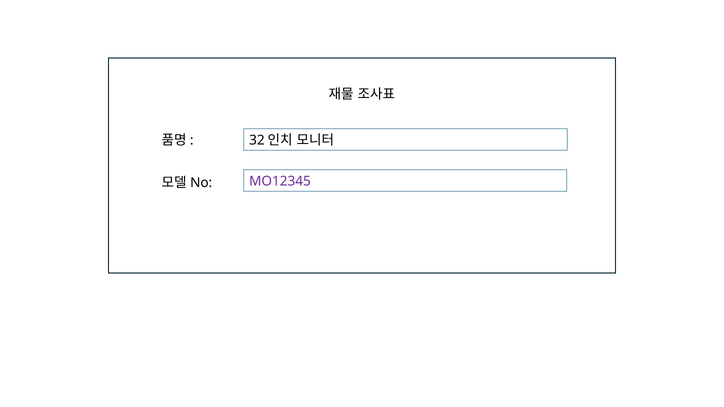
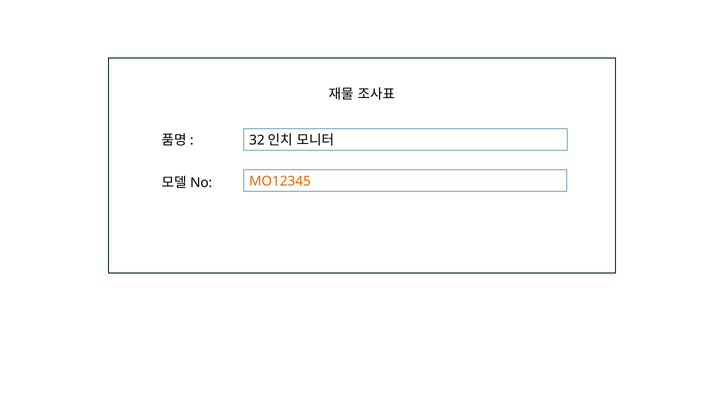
MO12345 colour: purple -> orange (280, 181)
